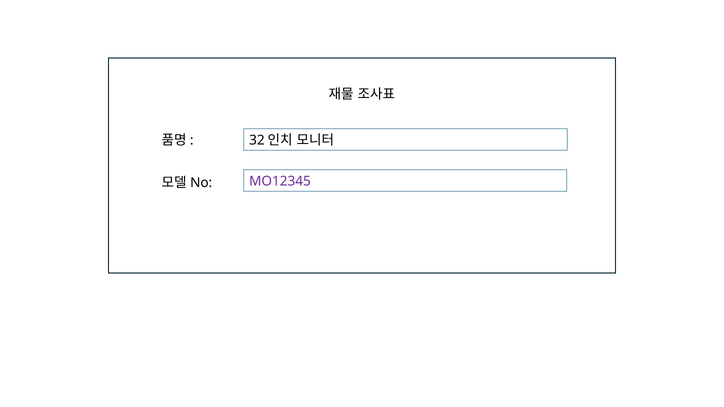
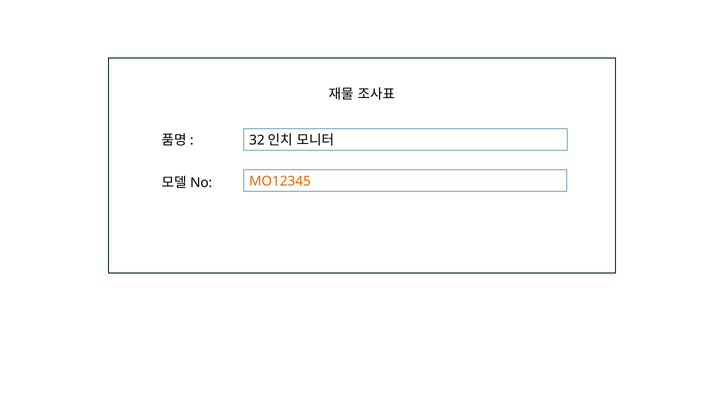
MO12345 colour: purple -> orange (280, 181)
